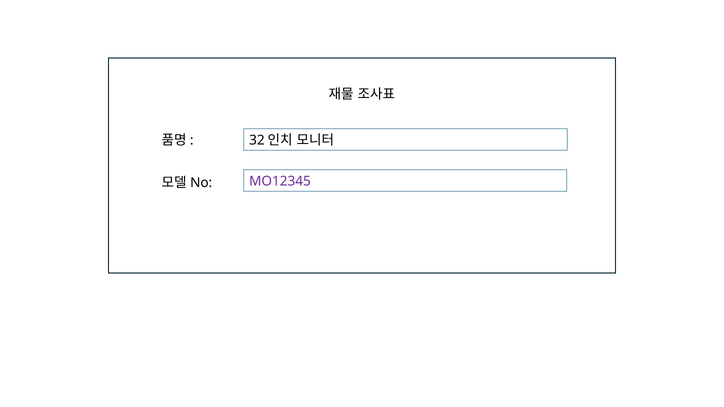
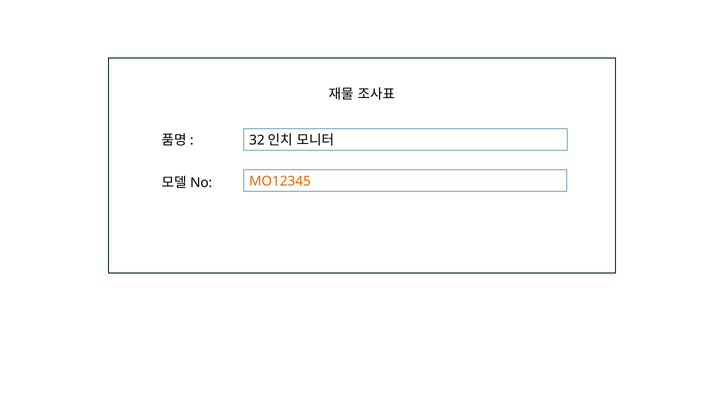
MO12345 colour: purple -> orange (280, 181)
